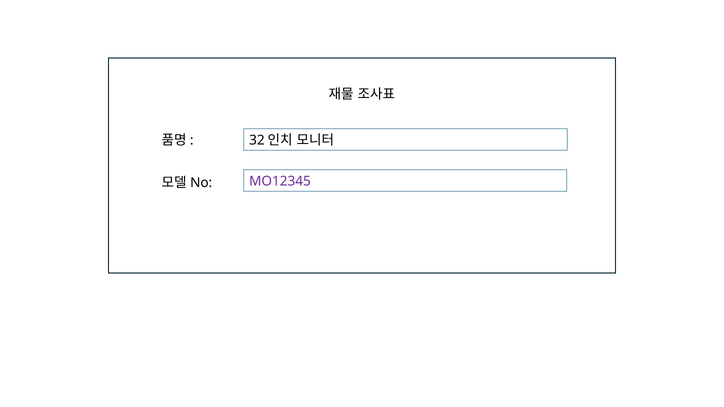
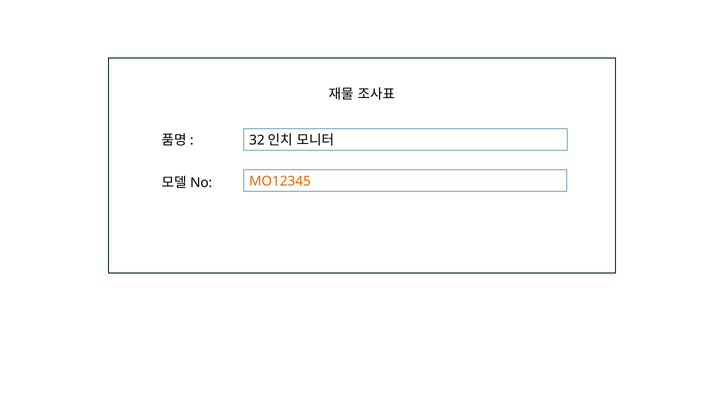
MO12345 colour: purple -> orange (280, 181)
